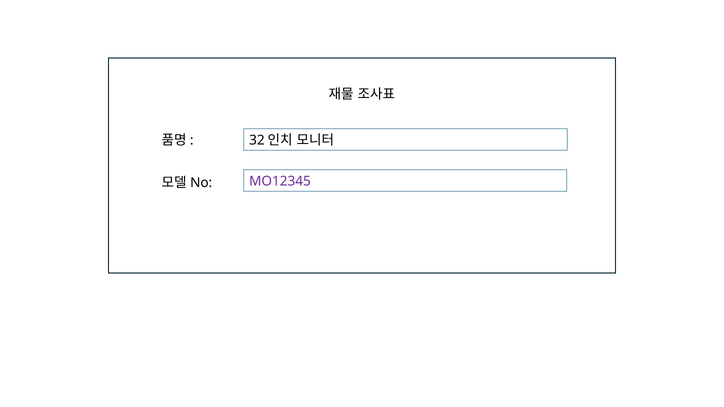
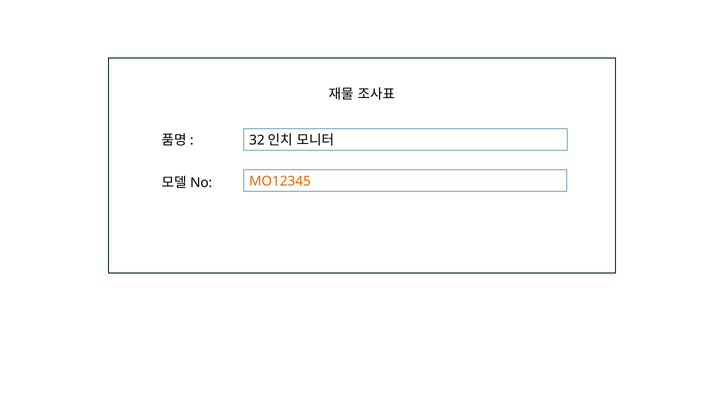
MO12345 colour: purple -> orange (280, 181)
